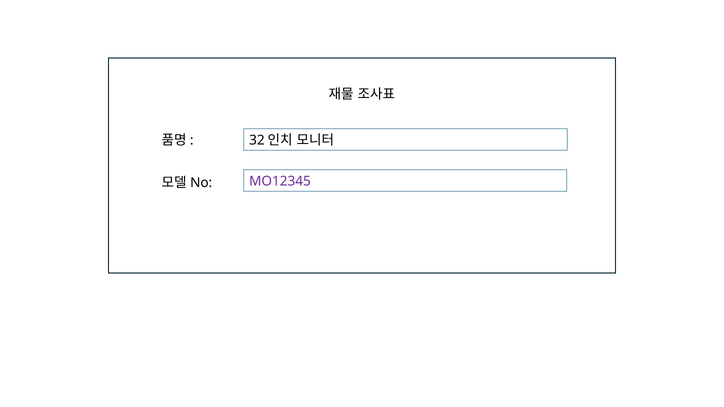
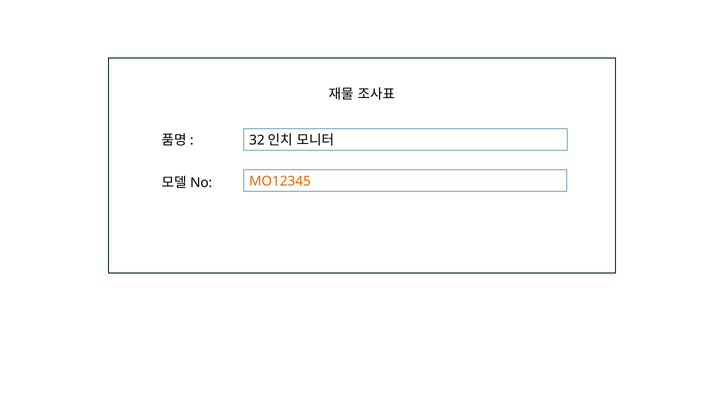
MO12345 colour: purple -> orange (280, 181)
